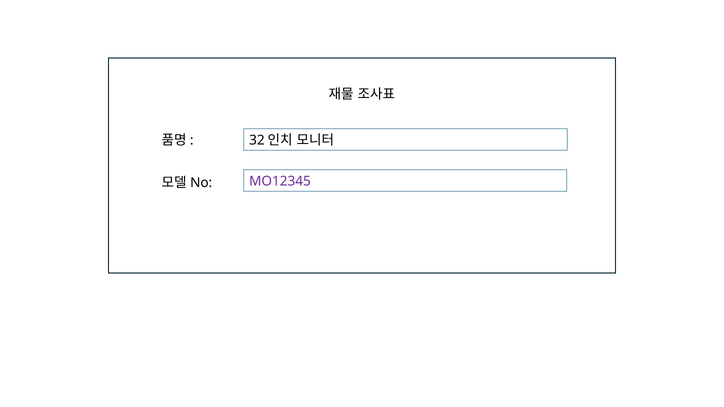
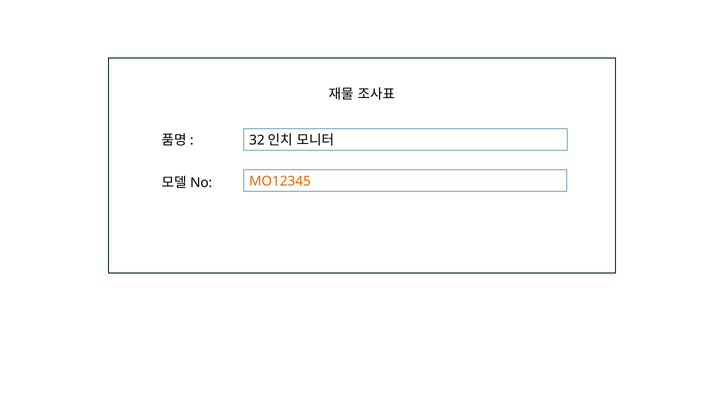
MO12345 colour: purple -> orange (280, 181)
